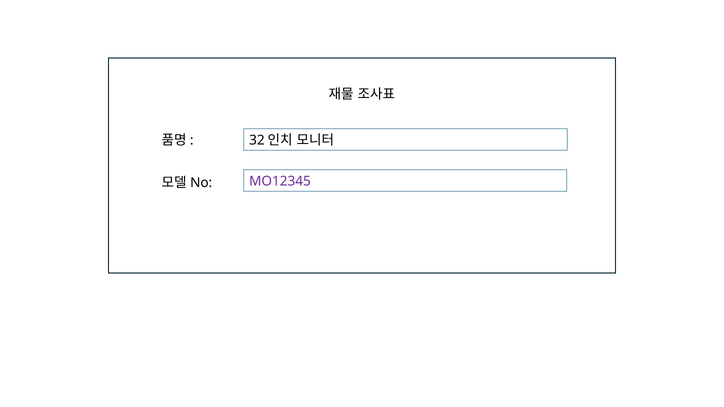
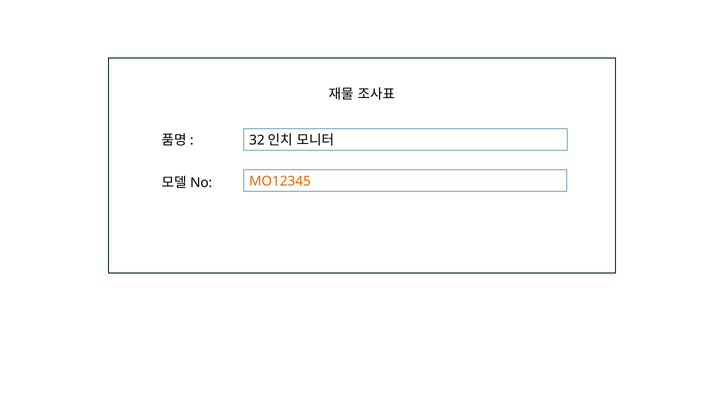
MO12345 colour: purple -> orange (280, 181)
